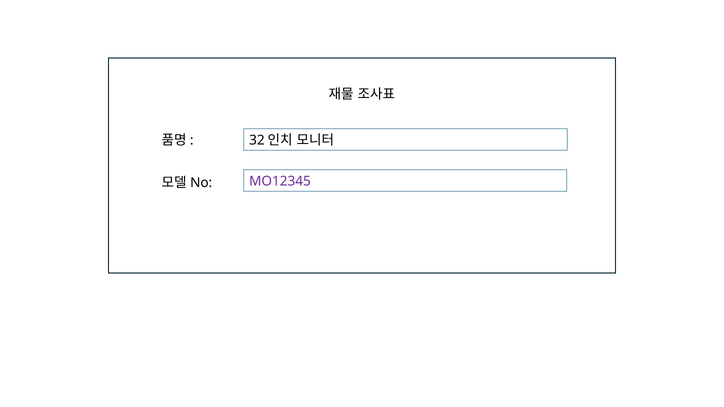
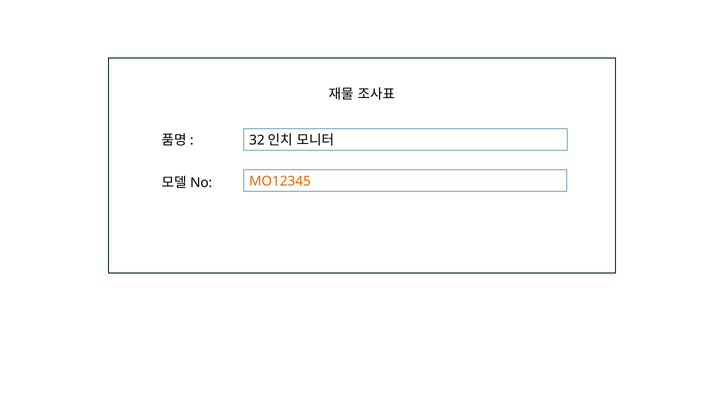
MO12345 colour: purple -> orange (280, 181)
